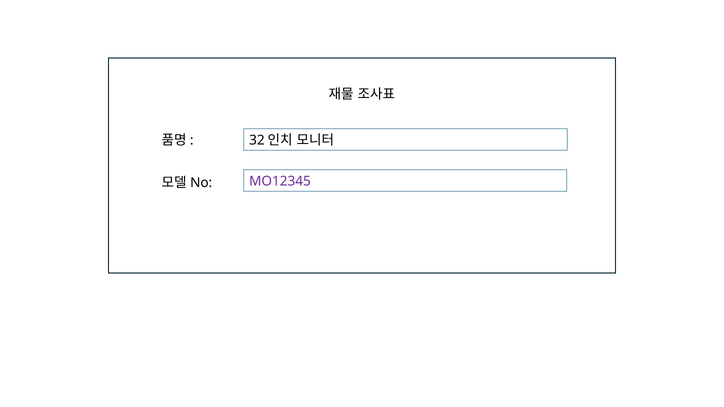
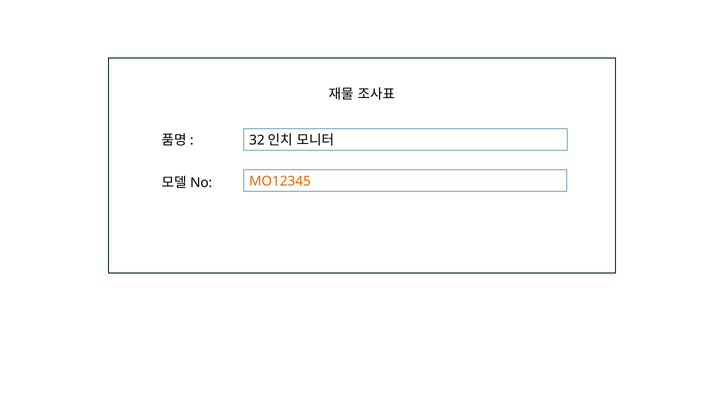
MO12345 colour: purple -> orange (280, 181)
